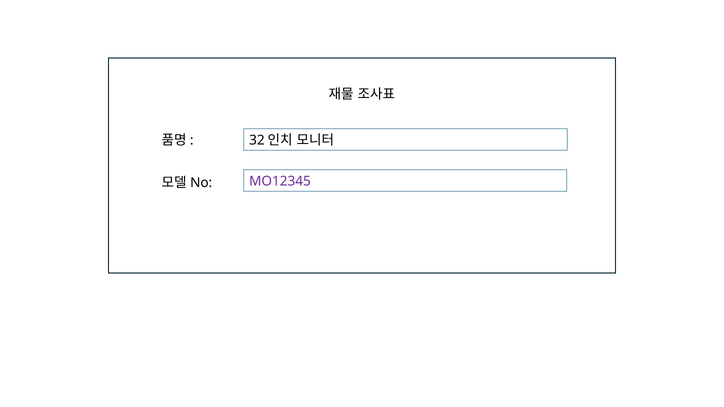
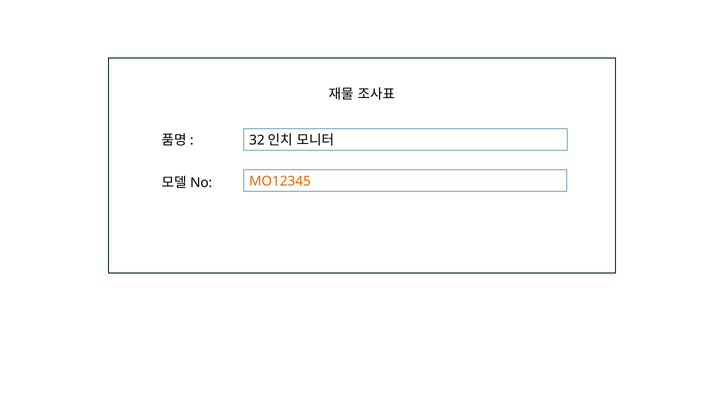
MO12345 colour: purple -> orange (280, 181)
